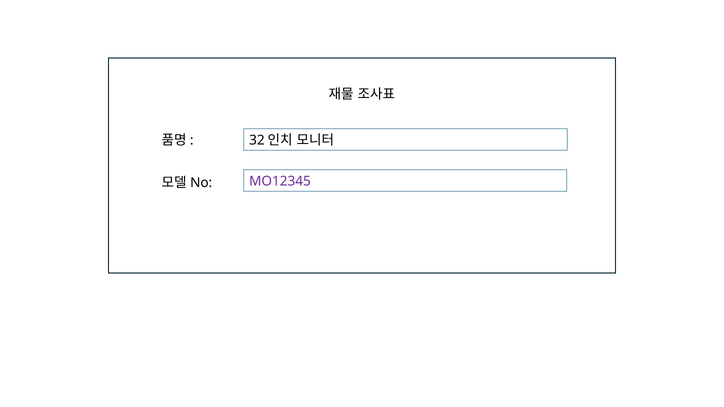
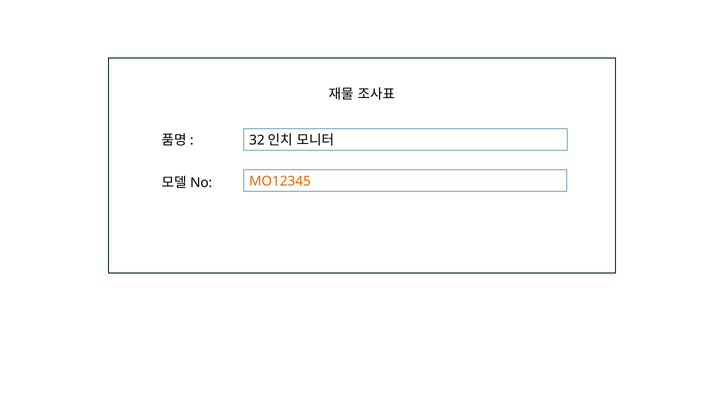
MO12345 colour: purple -> orange (280, 181)
